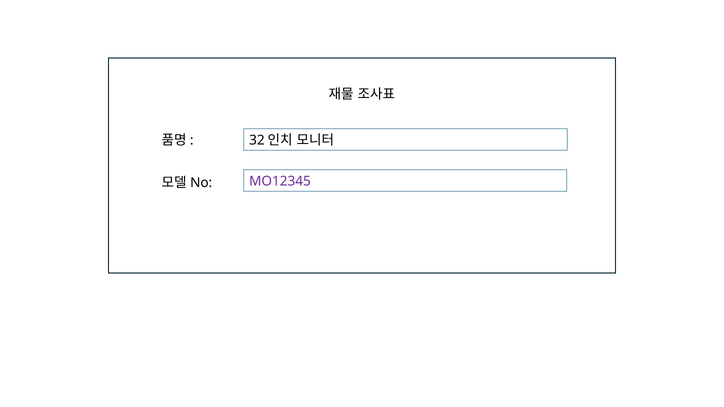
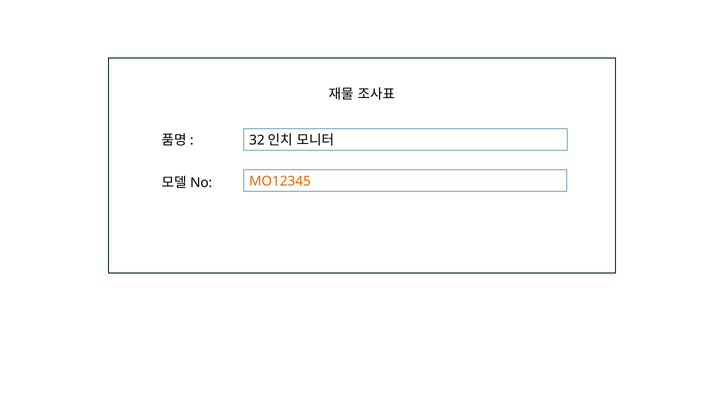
MO12345 colour: purple -> orange (280, 181)
